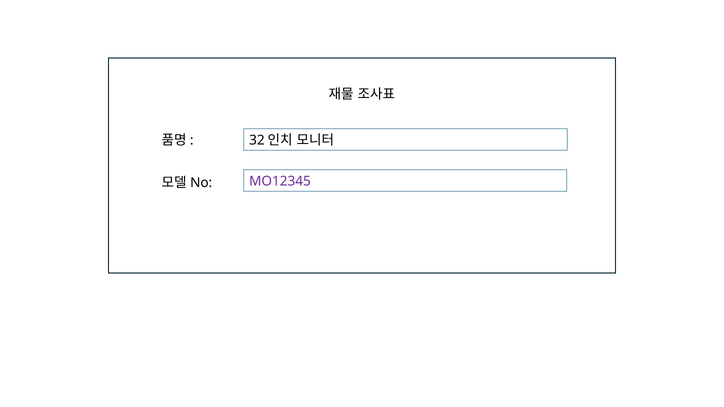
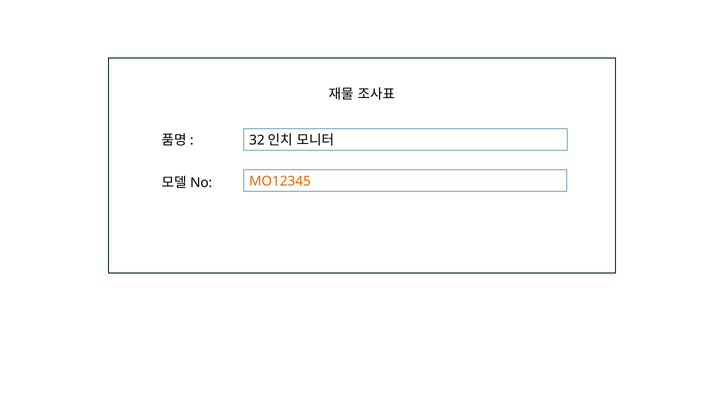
MO12345 colour: purple -> orange (280, 181)
